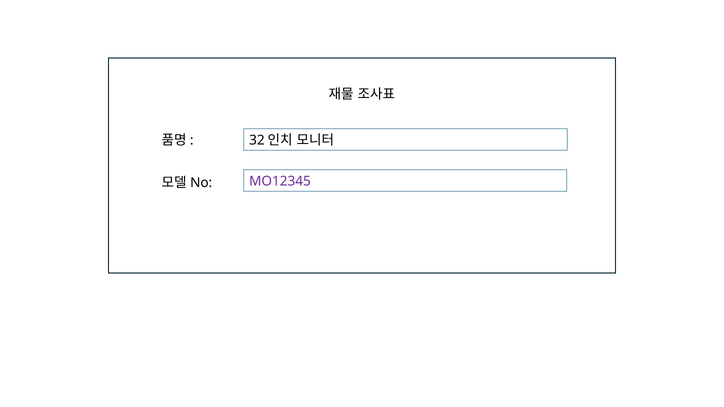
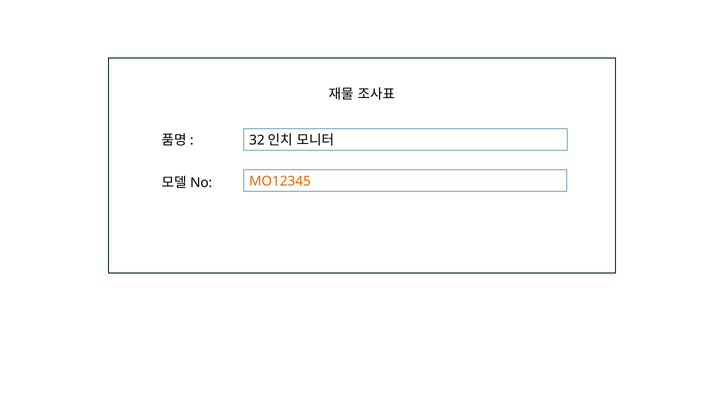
MO12345 colour: purple -> orange (280, 181)
